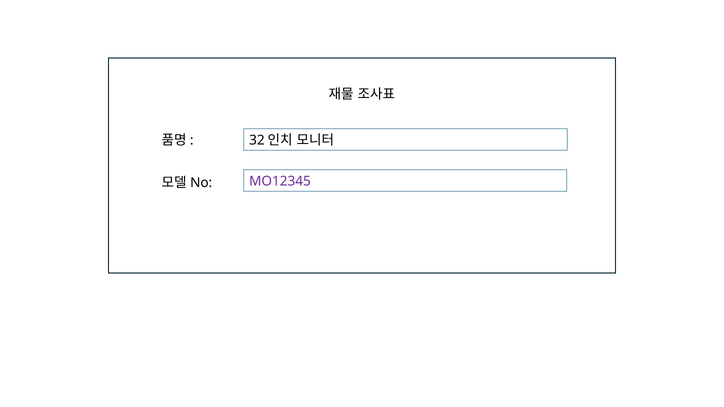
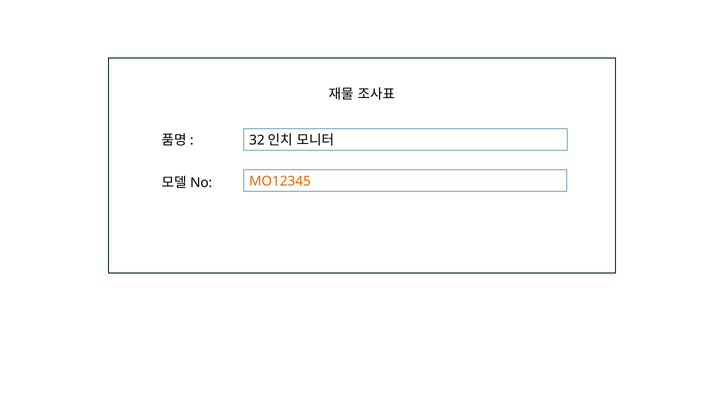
MO12345 colour: purple -> orange (280, 181)
